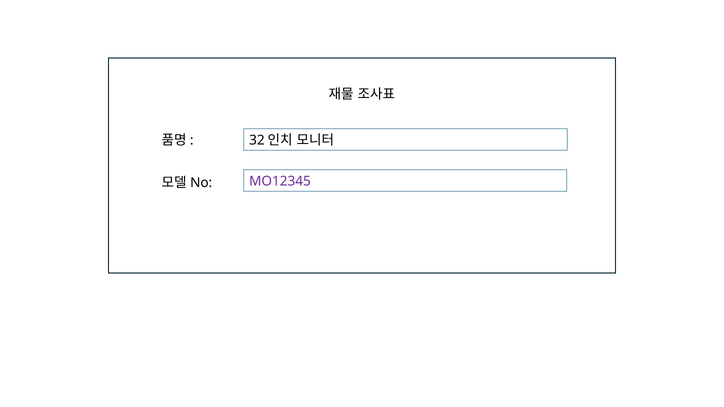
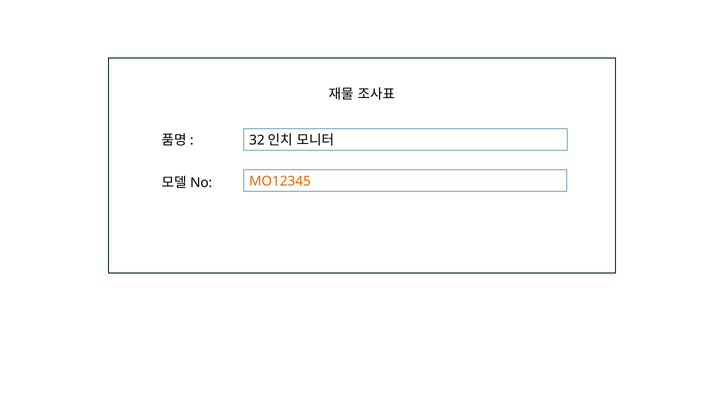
MO12345 colour: purple -> orange (280, 181)
